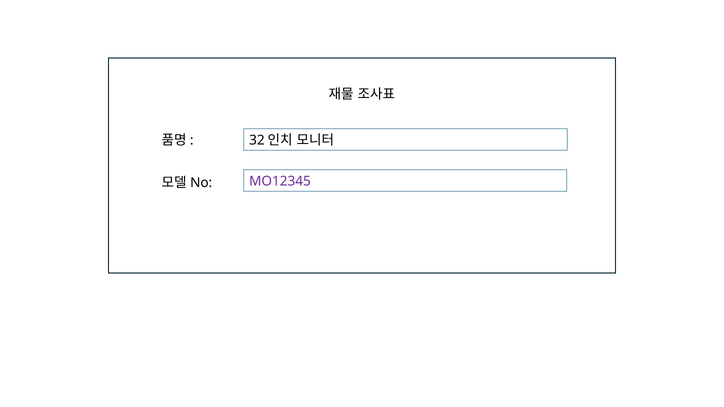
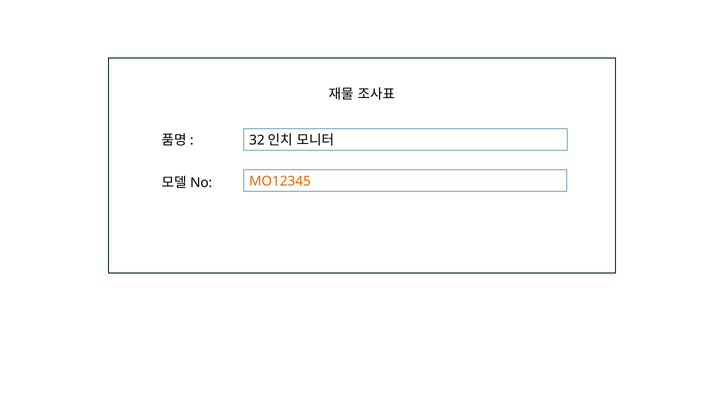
MO12345 colour: purple -> orange (280, 181)
